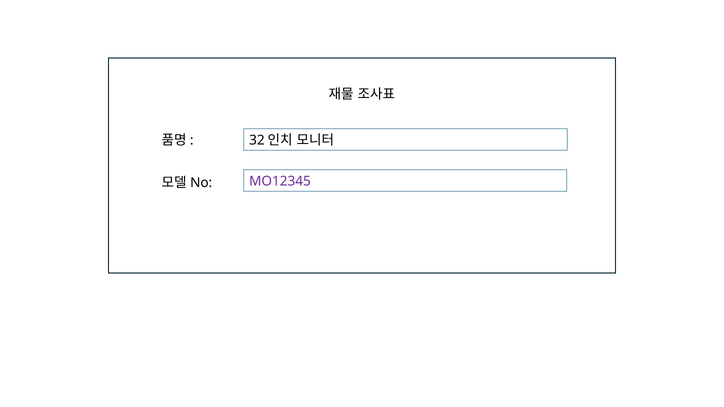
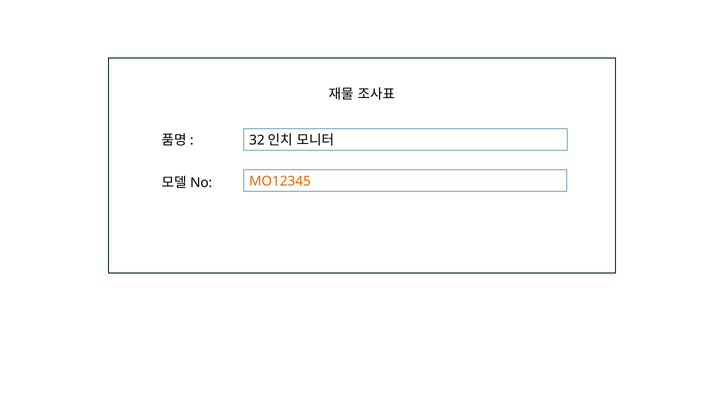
MO12345 colour: purple -> orange (280, 181)
